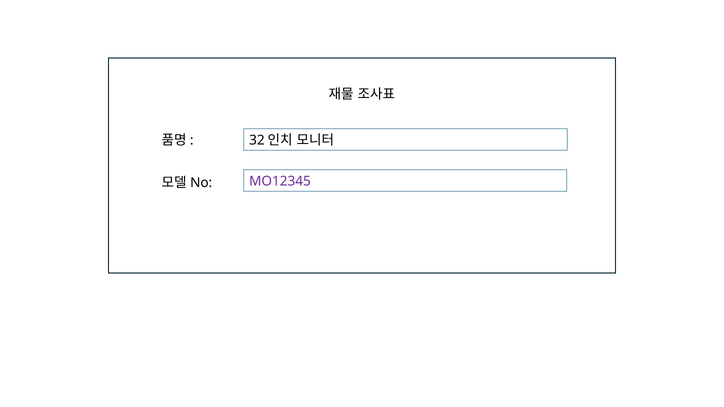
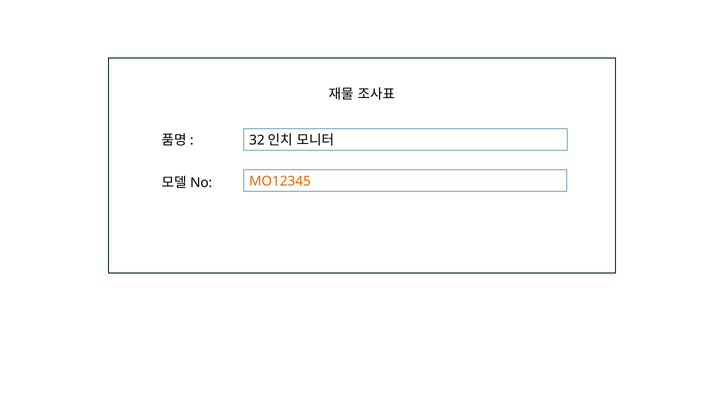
MO12345 colour: purple -> orange (280, 181)
